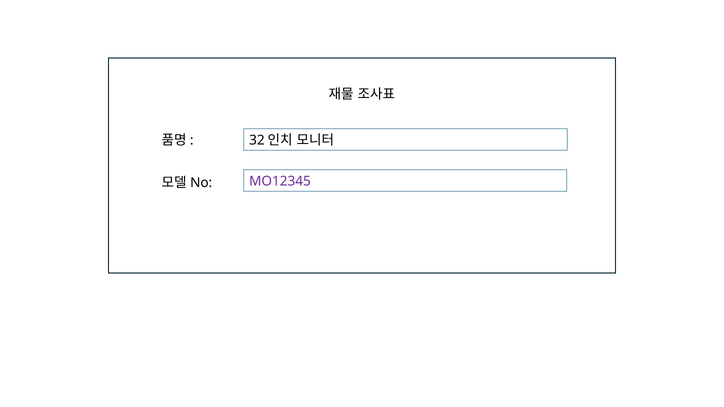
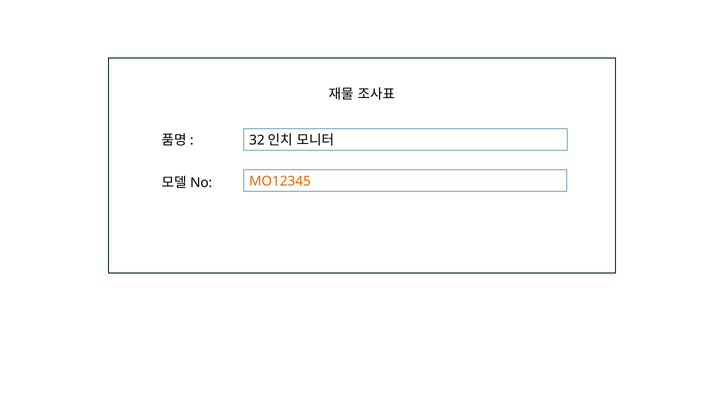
MO12345 colour: purple -> orange (280, 181)
